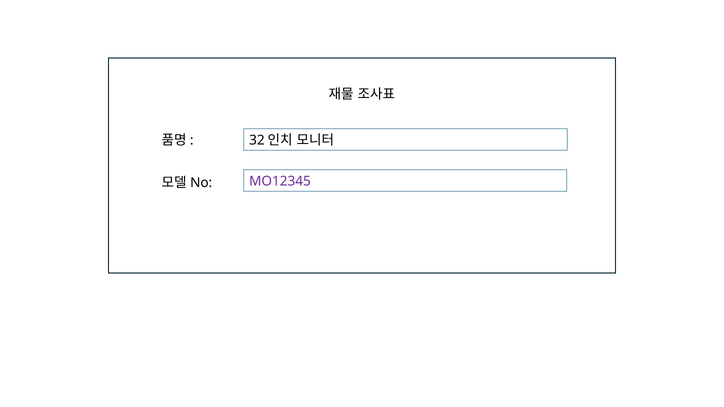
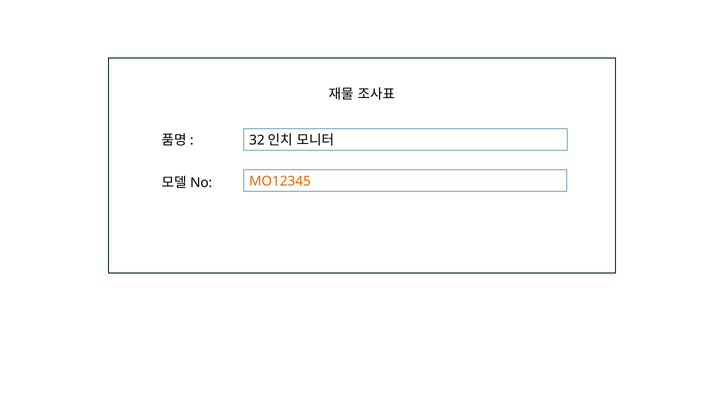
MO12345 colour: purple -> orange (280, 181)
